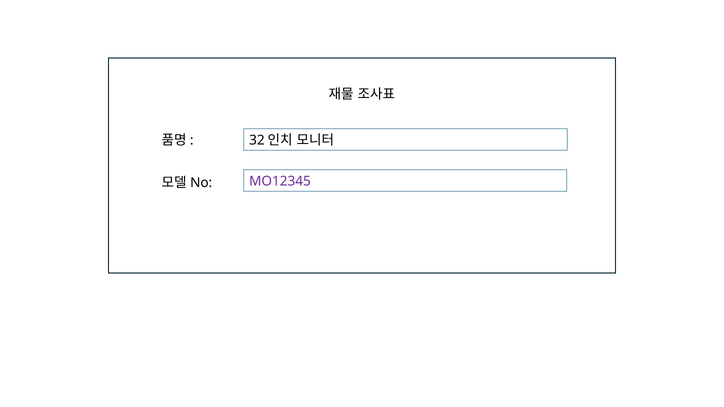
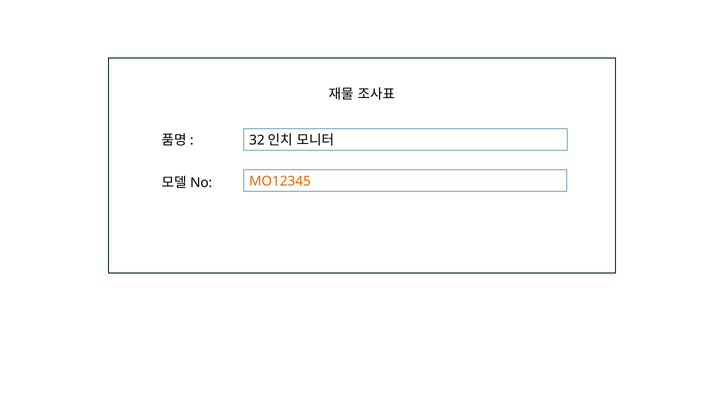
MO12345 colour: purple -> orange (280, 181)
